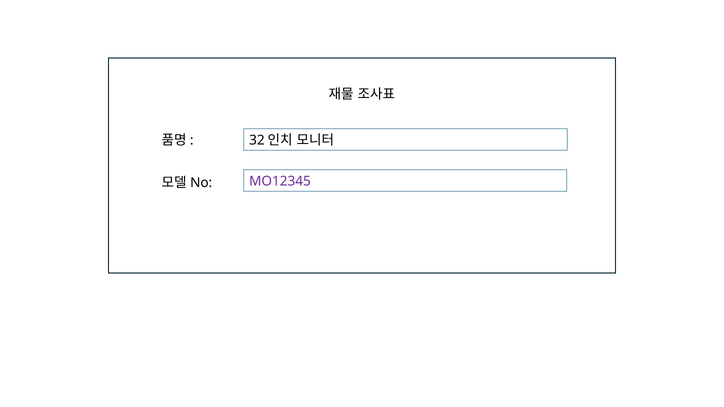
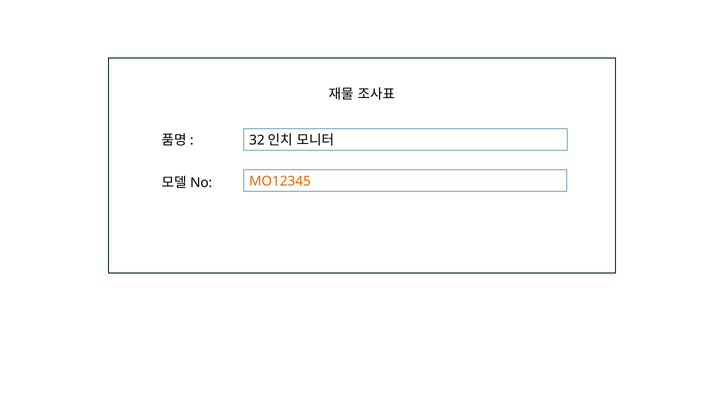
MO12345 colour: purple -> orange (280, 181)
